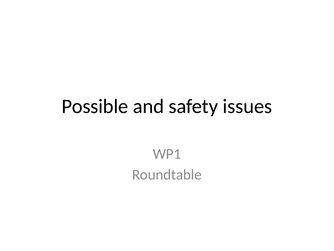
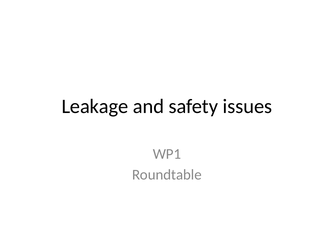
Possible: Possible -> Leakage (95, 106)
